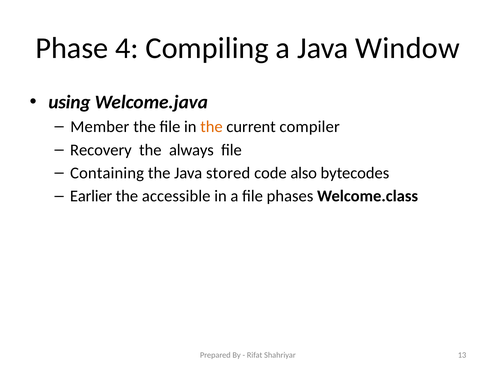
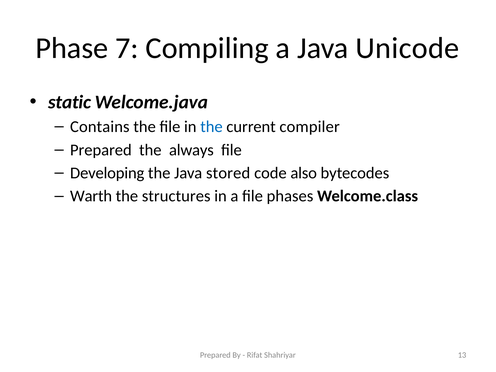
4: 4 -> 7 (127, 48)
Window: Window -> Unicode (407, 48)
using: using -> static (70, 102)
Member: Member -> Contains (100, 127)
the colour: orange -> blue (211, 127)
Recovery: Recovery -> Prepared (101, 150)
Containing: Containing -> Developing (107, 173)
Earlier: Earlier -> Warth (91, 196)
accessible: accessible -> structures (176, 196)
